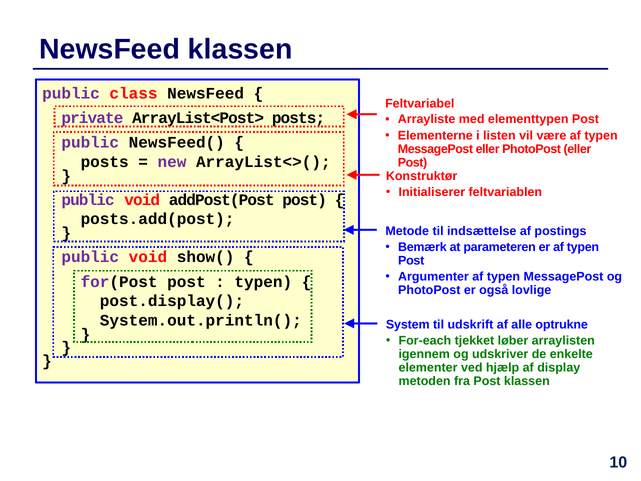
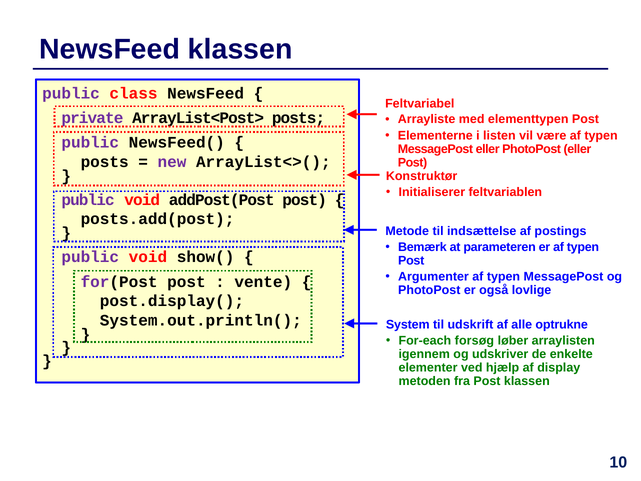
typen: typen -> vente (263, 282)
tjekket: tjekket -> forsøg (474, 341)
